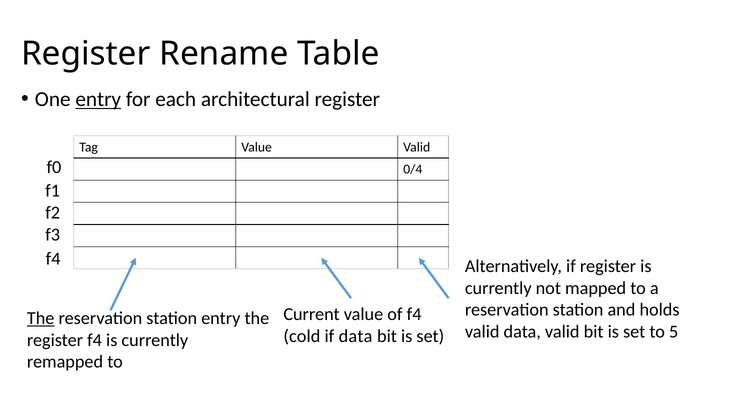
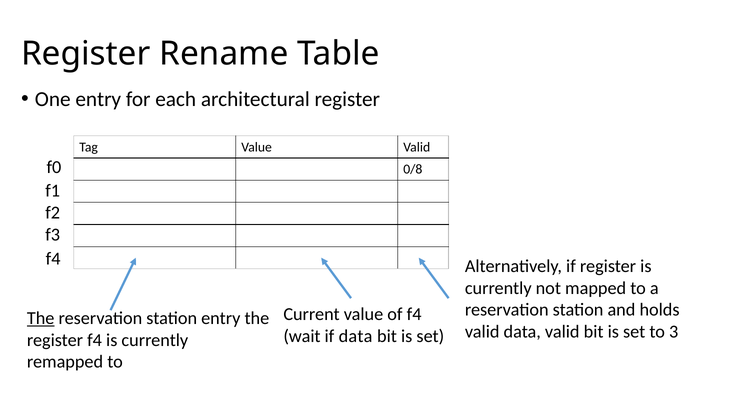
entry underline: present -> none (98, 99)
0/4: 0/4 -> 0/8 (413, 169)
5: 5 -> 3 (674, 332)
cold: cold -> wait (302, 336)
